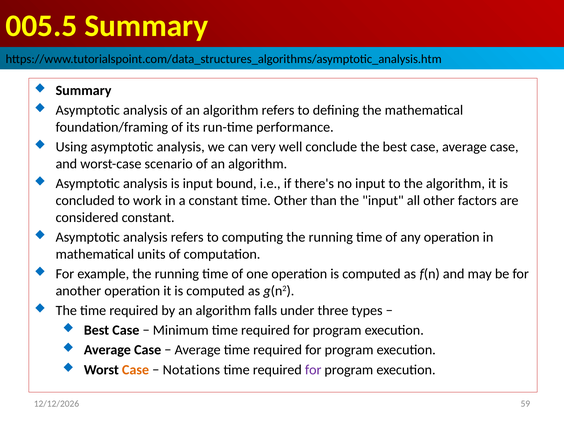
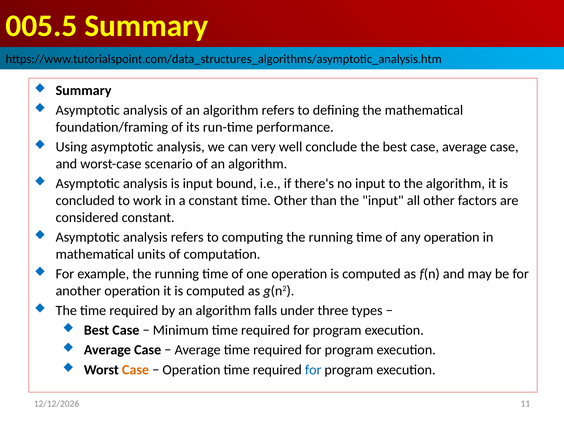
Notations: Notations -> Operation (191, 370)
for colour: purple -> blue (313, 370)
59: 59 -> 11 (525, 404)
